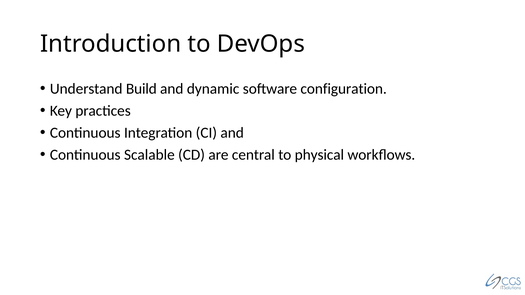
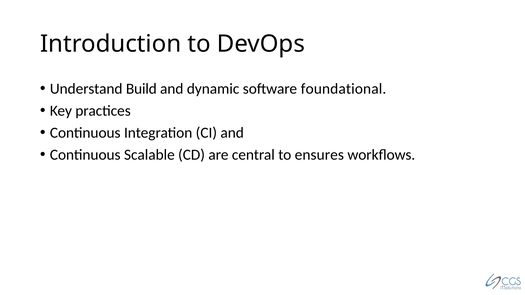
configuration: configuration -> foundational (344, 89)
physical: physical -> ensures (319, 155)
